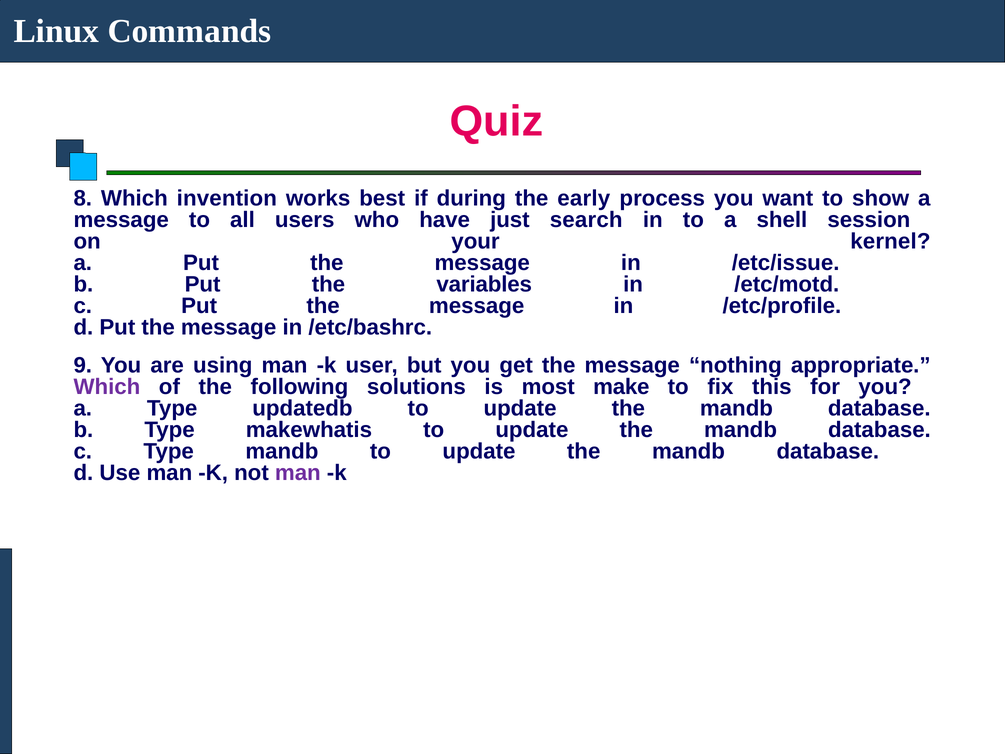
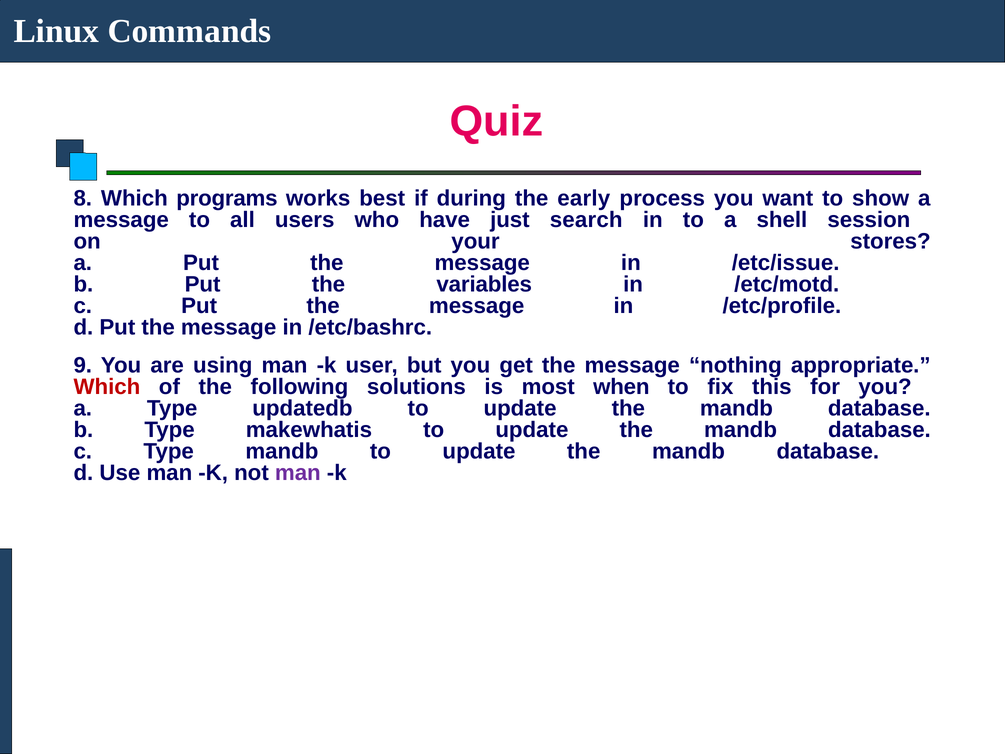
invention: invention -> programs (227, 199)
kernel: kernel -> stores (890, 241)
Which colour: purple -> red (107, 387)
make: make -> when (621, 387)
